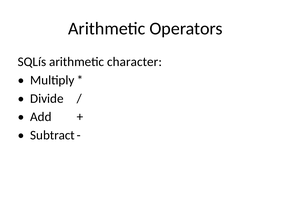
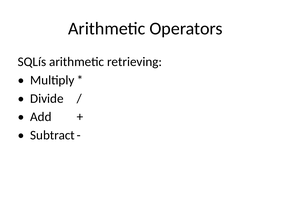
character: character -> retrieving (135, 62)
